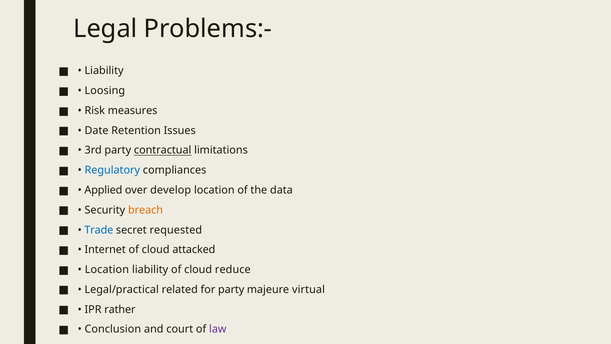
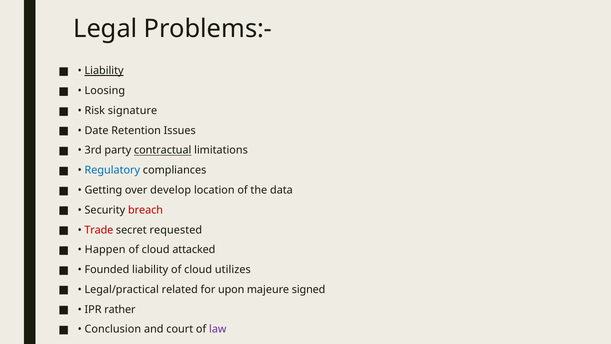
Liability underline: none -> present (104, 71)
measures: measures -> signature (133, 111)
Applied: Applied -> Getting (103, 190)
breach colour: orange -> red (146, 210)
Trade colour: blue -> red (99, 230)
Internet: Internet -> Happen (105, 250)
Location: Location -> Founded (107, 269)
reduce: reduce -> utilizes (233, 269)
for party: party -> upon (231, 289)
virtual: virtual -> signed (309, 289)
